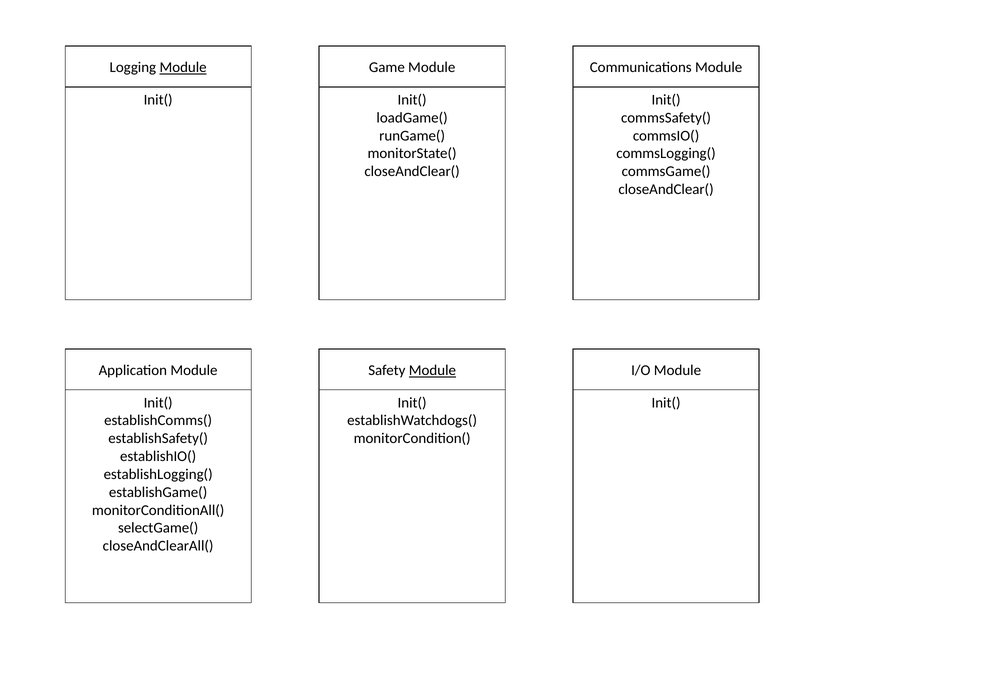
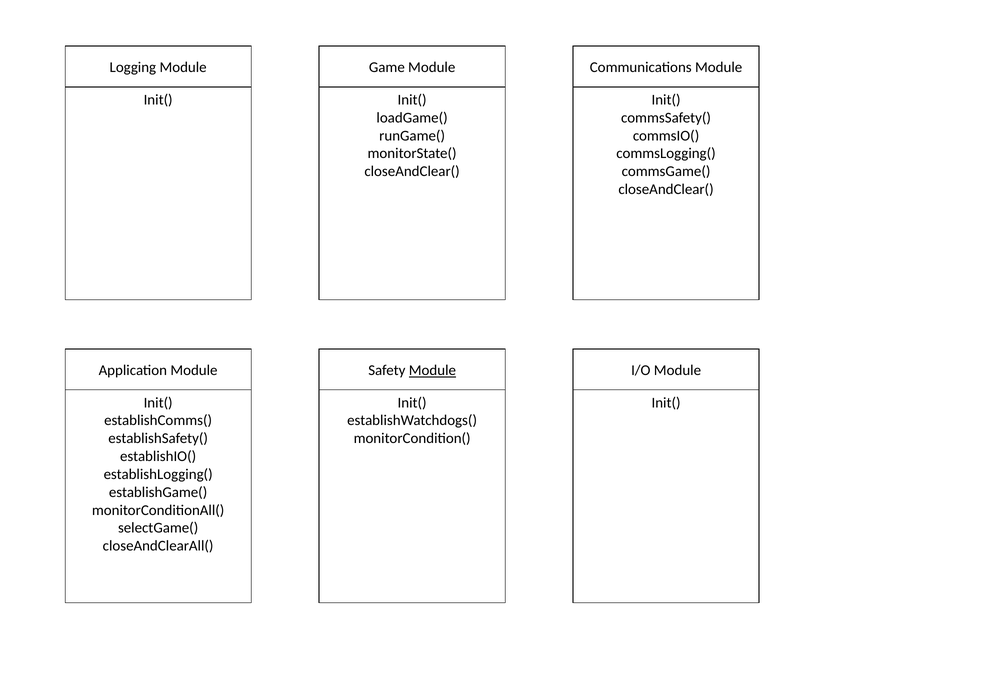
Module underline: present -> none (183, 68)
